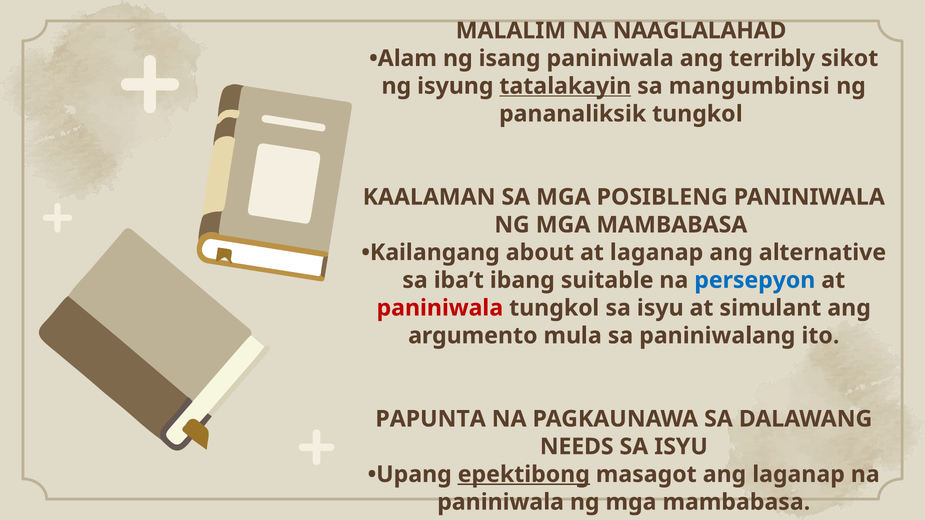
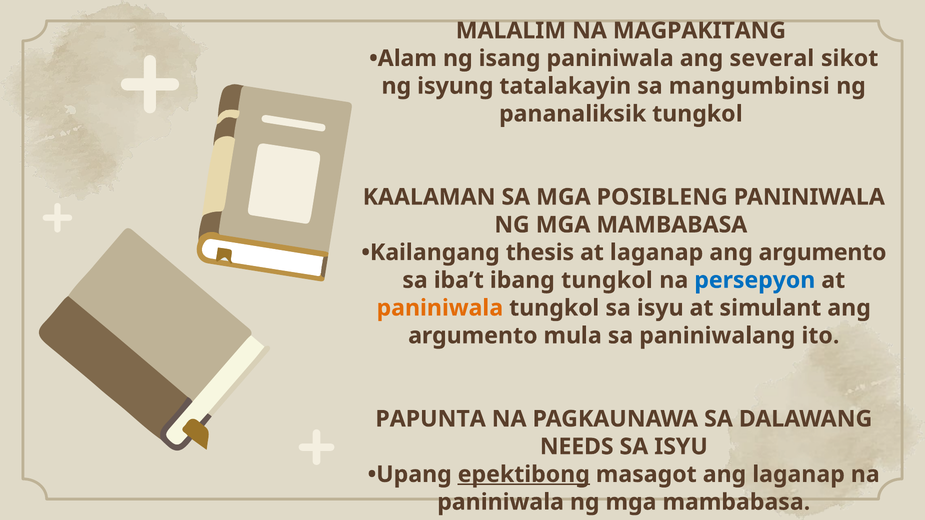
NAAGLALAHAD: NAAGLALAHAD -> MAGPAKITANG (699, 31)
terribly: terribly -> several (772, 58)
tatalakayin underline: present -> none (565, 86)
about: about -> thesis (540, 253)
alternative: alternative -> argumento (823, 253)
ibang suitable: suitable -> tungkol (607, 280)
paniniwala colour: red -> orange (440, 308)
